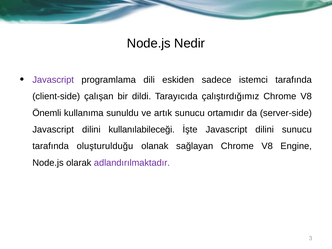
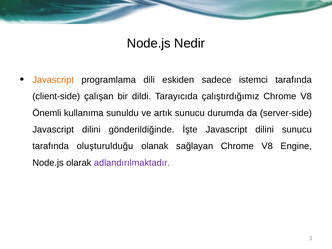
Javascript colour: purple -> orange (53, 80)
ortamıdır: ortamıdır -> durumda (226, 113)
kullanılabileceği: kullanılabileceği -> gönderildiğinde (142, 130)
